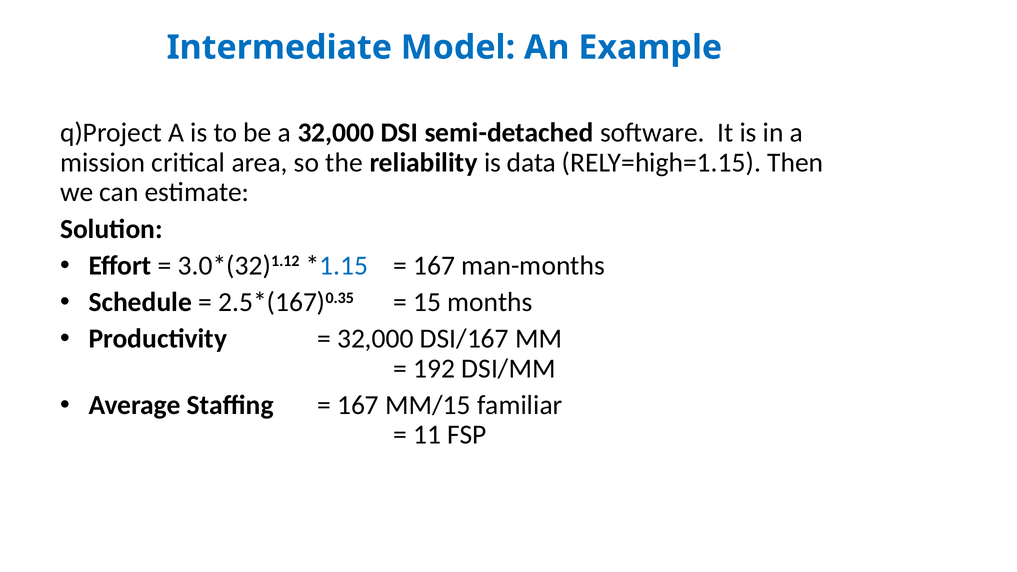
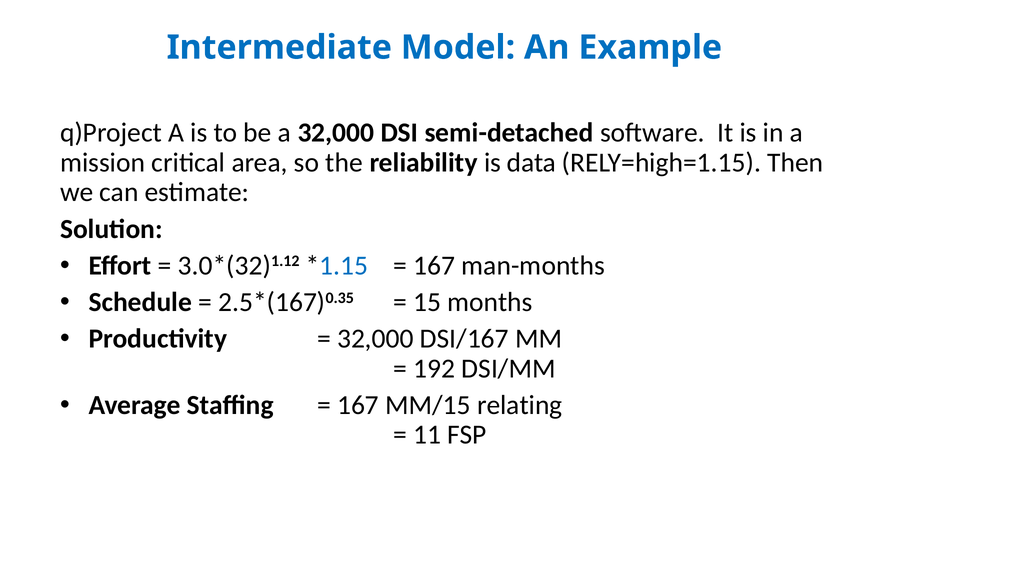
familiar: familiar -> relating (520, 405)
